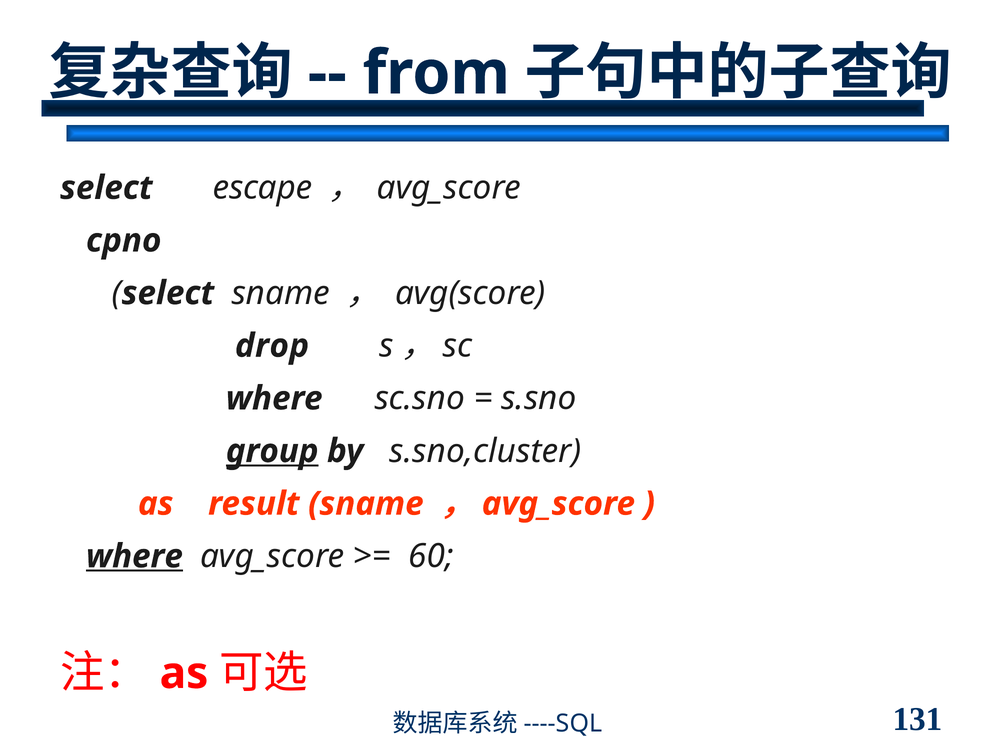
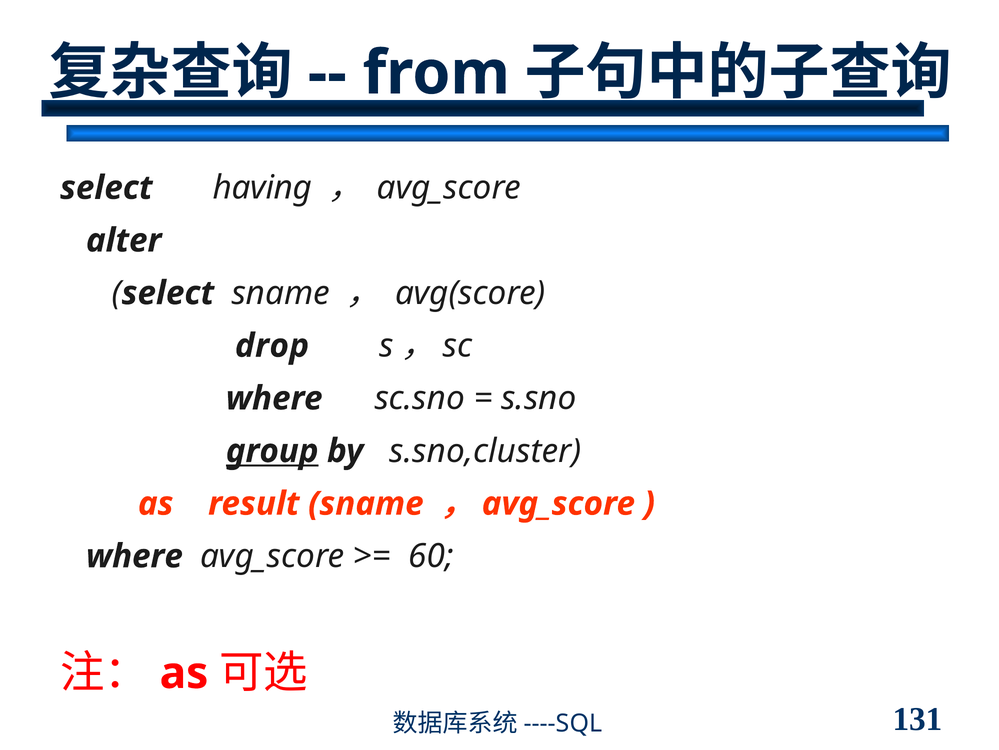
escape: escape -> having (262, 188)
cpno: cpno -> alter (124, 240)
where underline: present -> none (134, 556)
